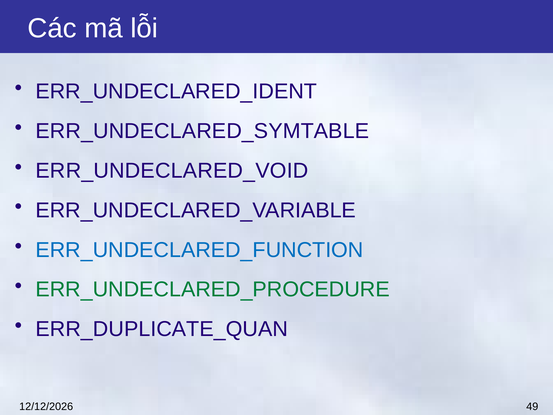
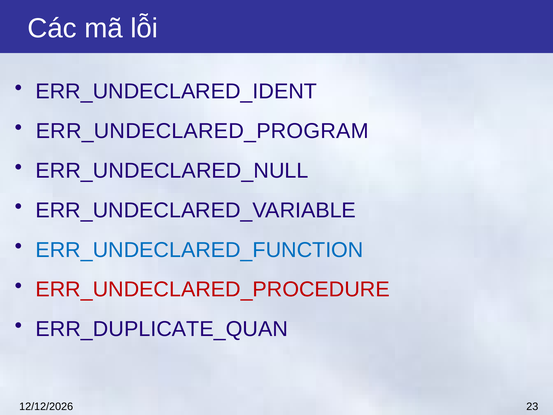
ERR_UNDECLARED_SYMTABLE: ERR_UNDECLARED_SYMTABLE -> ERR_UNDECLARED_PROGRAM (202, 131)
ERR_UNDECLARED_VOID: ERR_UNDECLARED_VOID -> ERR_UNDECLARED_NULL (172, 171)
ERR_UNDECLARED_PROCEDURE colour: green -> red (213, 289)
49: 49 -> 23 (532, 406)
